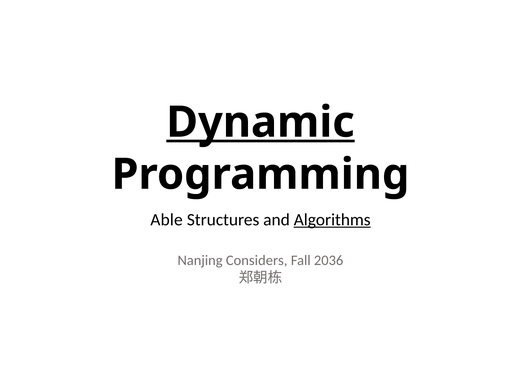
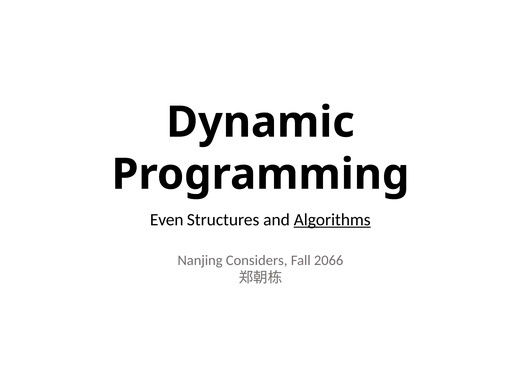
Dynamic underline: present -> none (260, 122)
Able: Able -> Even (167, 219)
2036: 2036 -> 2066 (329, 260)
